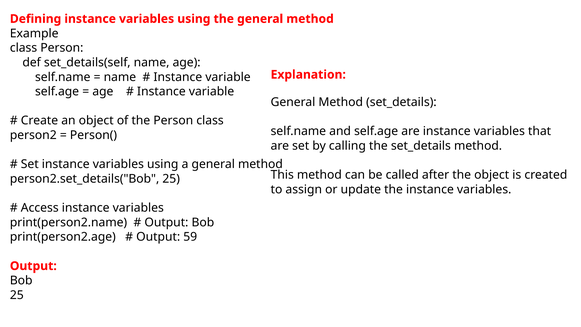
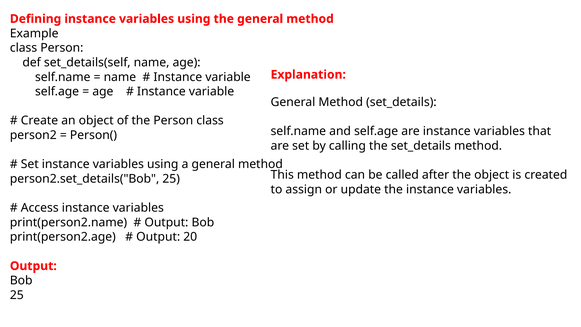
59: 59 -> 20 (190, 237)
